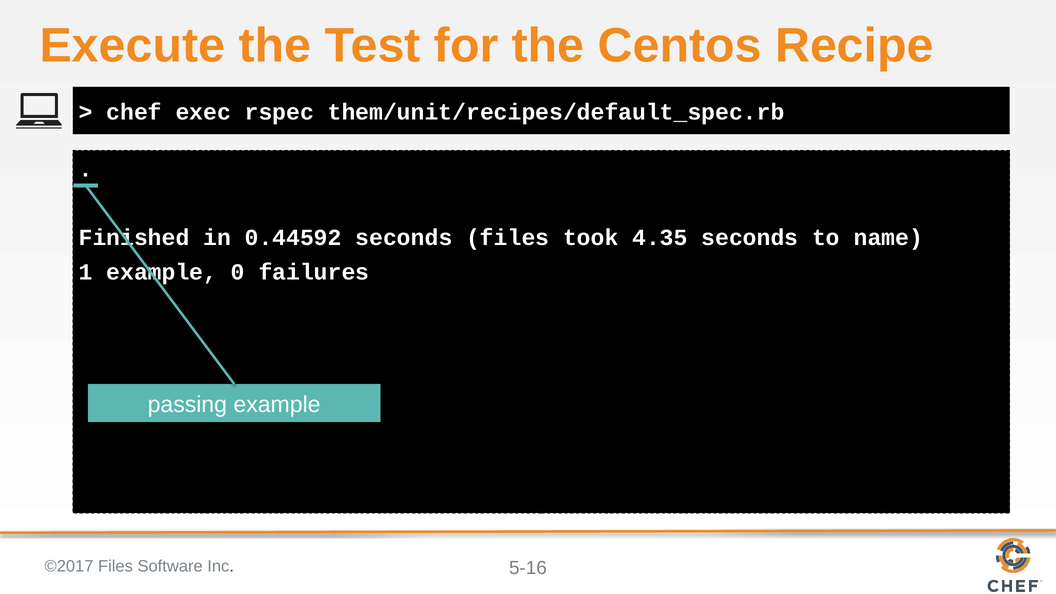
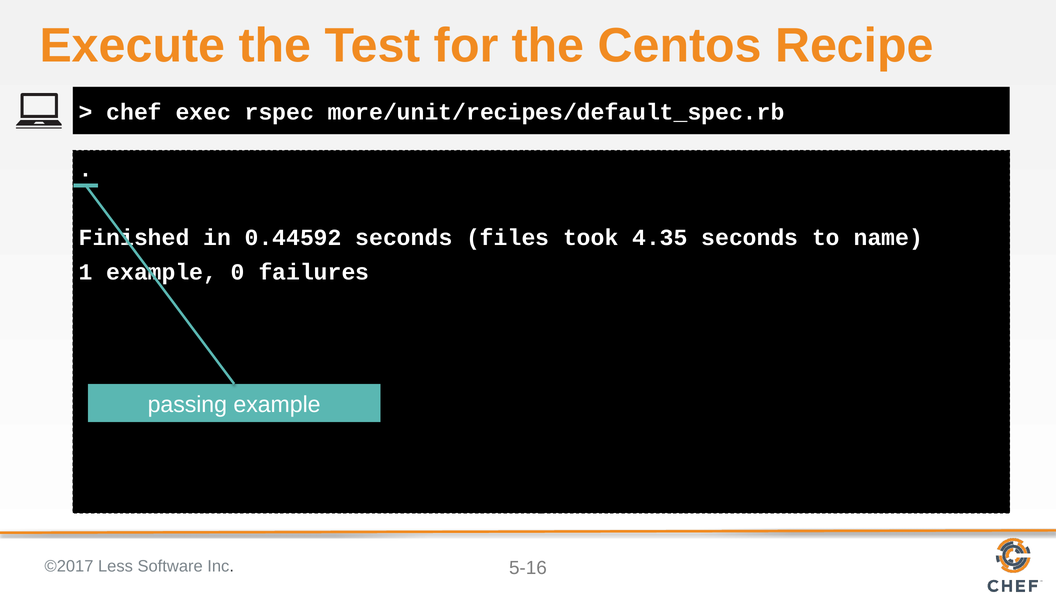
them/unit/recipes/default_spec.rb: them/unit/recipes/default_spec.rb -> more/unit/recipes/default_spec.rb (556, 112)
Files: Files -> Less (115, 566)
